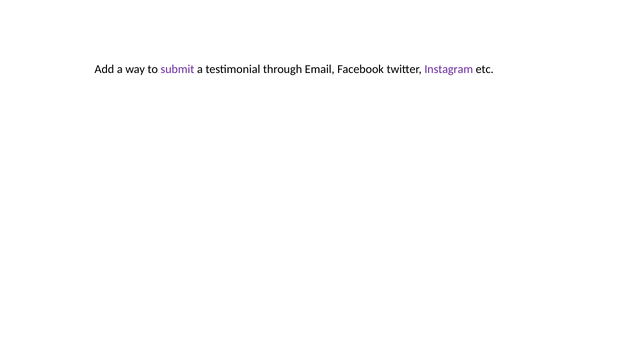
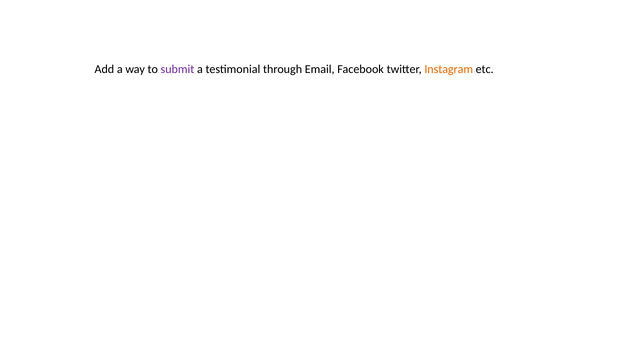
Instagram colour: purple -> orange (449, 69)
